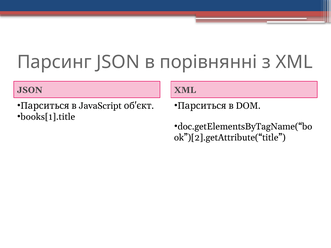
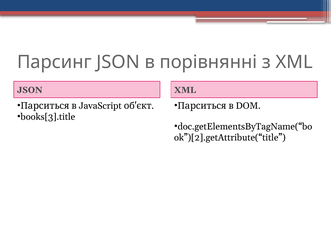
books[1].title: books[1].title -> books[3].title (48, 117)
